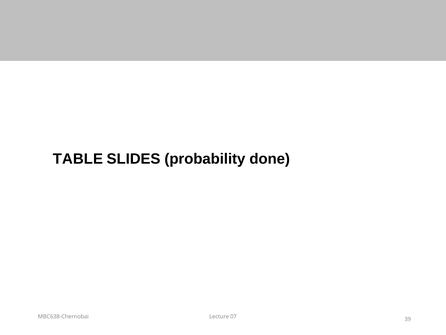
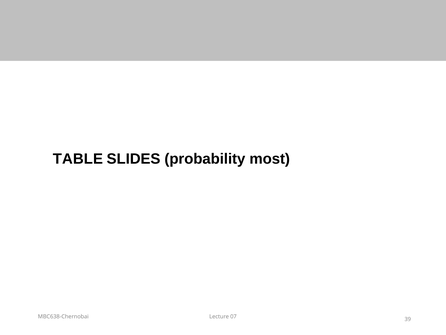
done: done -> most (270, 159)
